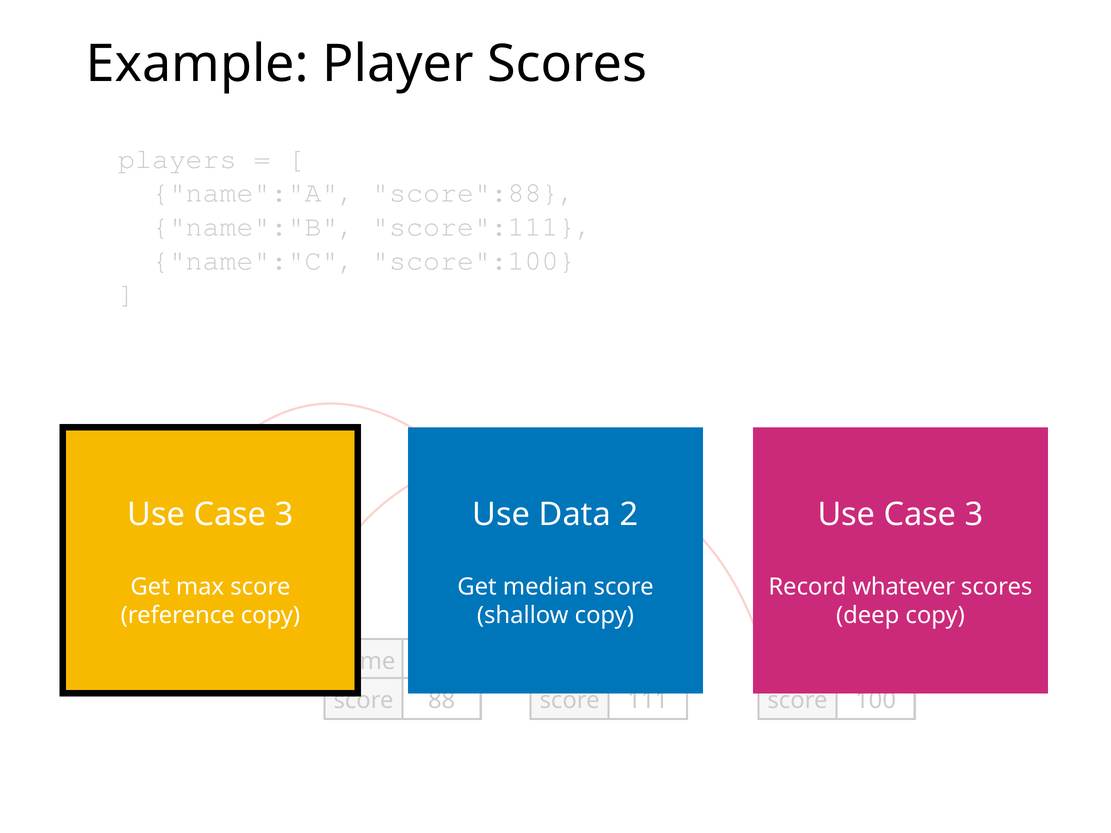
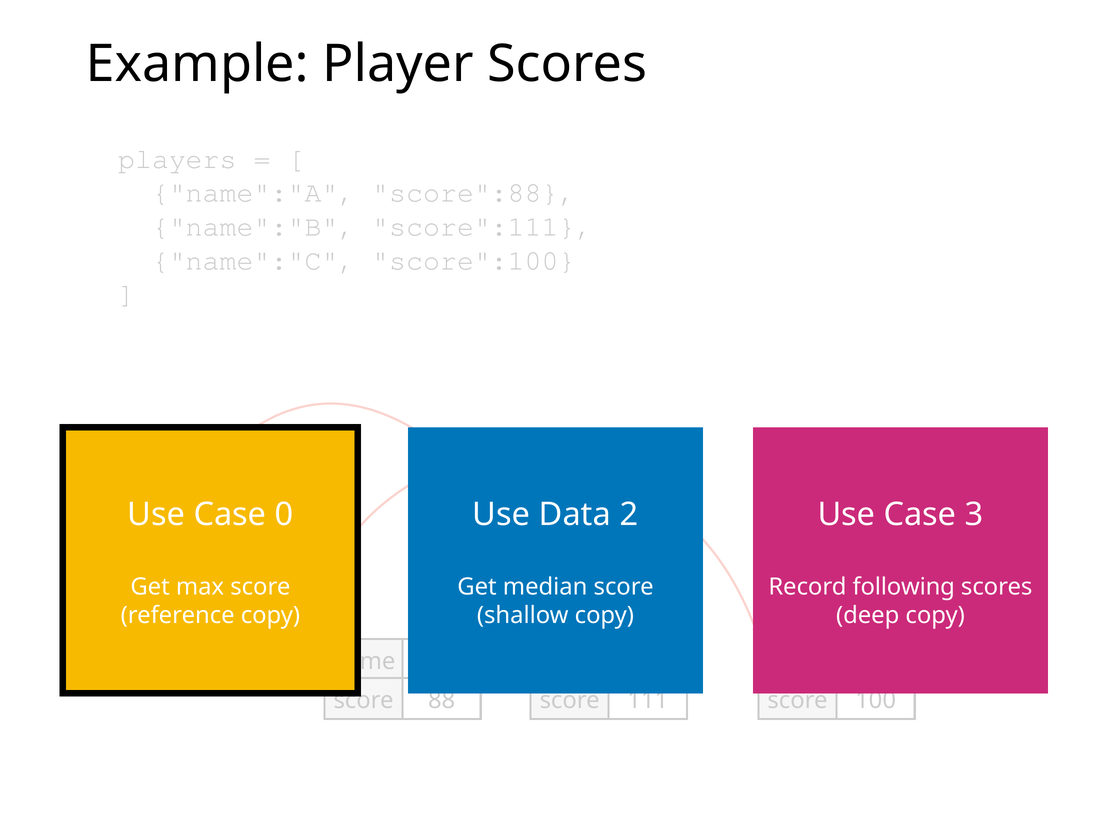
3: 3 -> 0 (284, 515)
whatever: whatever -> following (904, 587)
